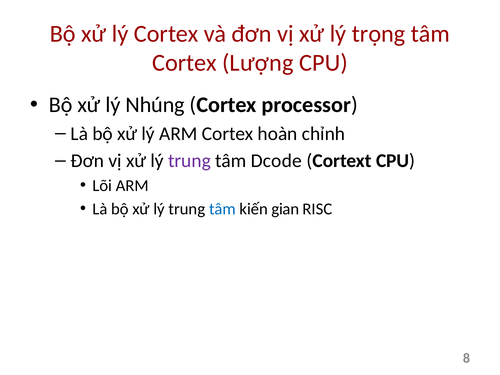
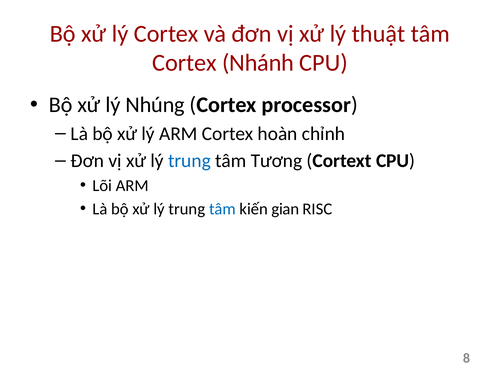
trọng: trọng -> thuật (379, 34)
Lượng: Lượng -> Nhánh (258, 63)
trung colour: purple -> blue (189, 161)
Dcode: Dcode -> Tương (276, 161)
